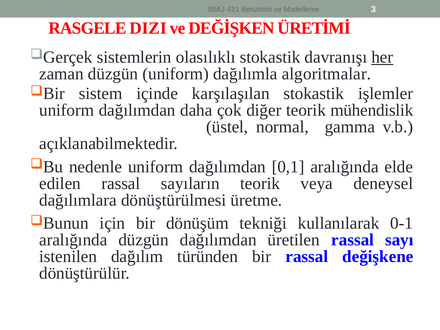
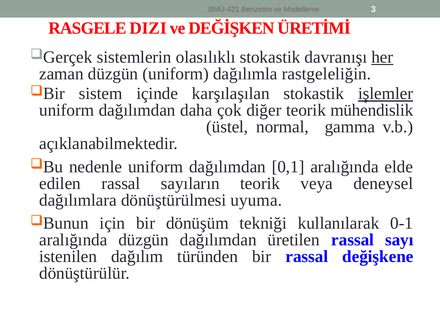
algoritmalar: algoritmalar -> rastgeleliğin (326, 74)
işlemler underline: none -> present (386, 94)
üretme: üretme -> uyuma (256, 200)
